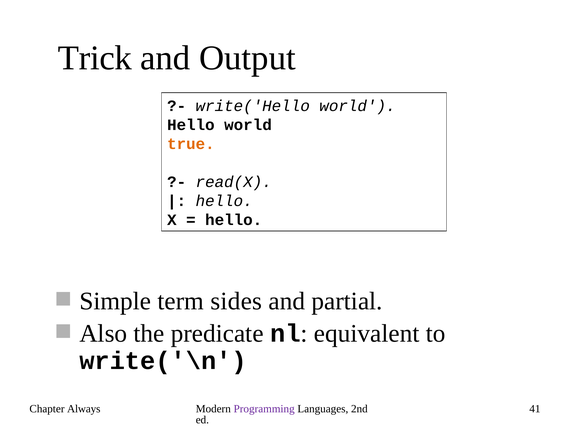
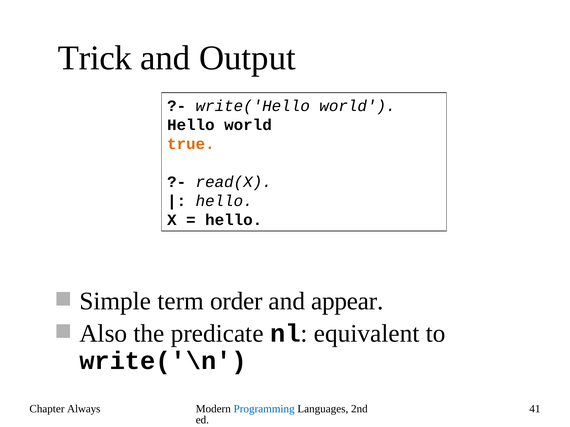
sides: sides -> order (236, 301)
partial: partial -> appear (347, 301)
Programming colour: purple -> blue (264, 409)
